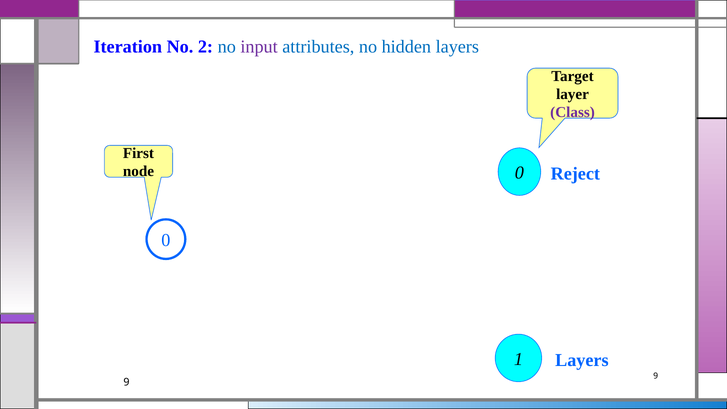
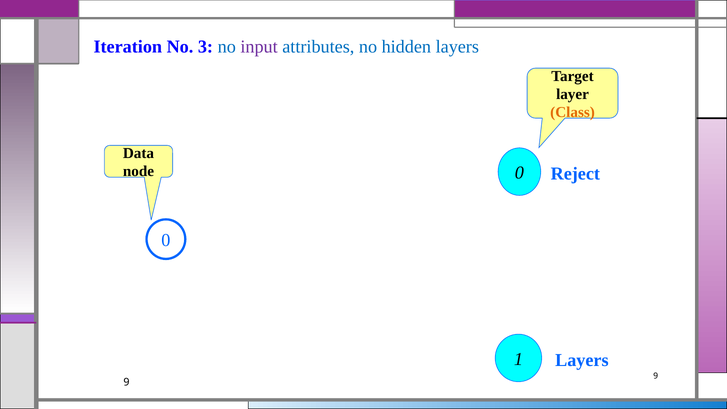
2: 2 -> 3 (205, 47)
Class colour: purple -> orange (573, 112)
First: First -> Data (138, 153)
